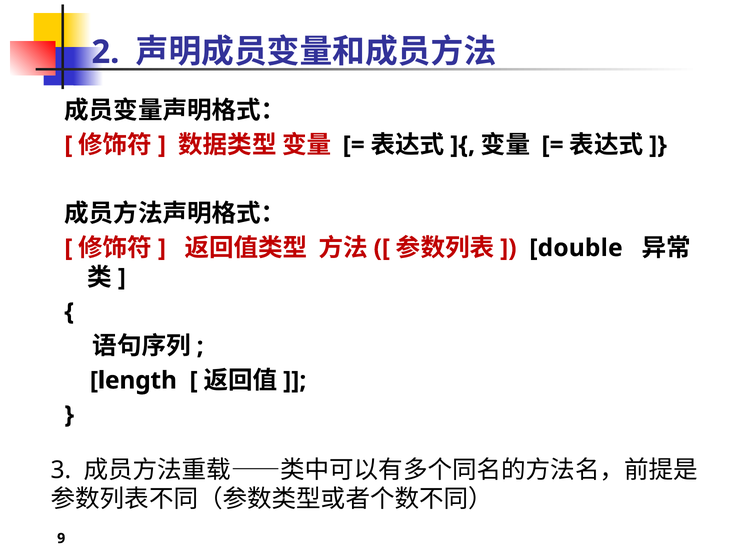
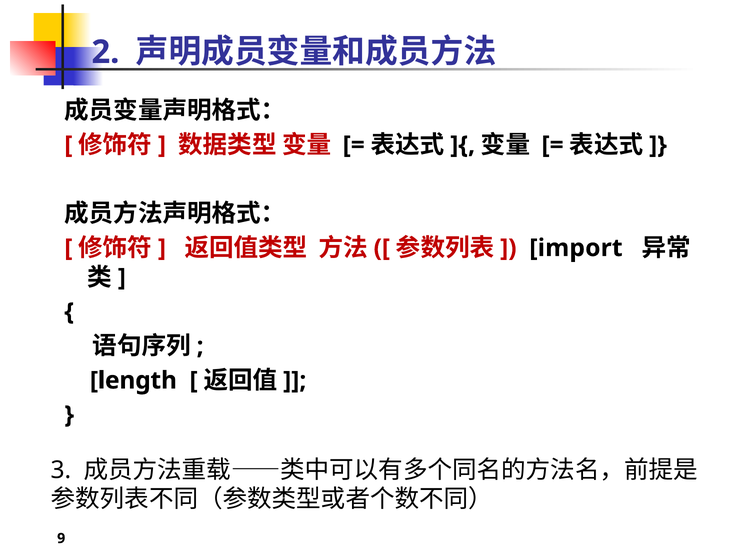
double: double -> import (576, 248)
